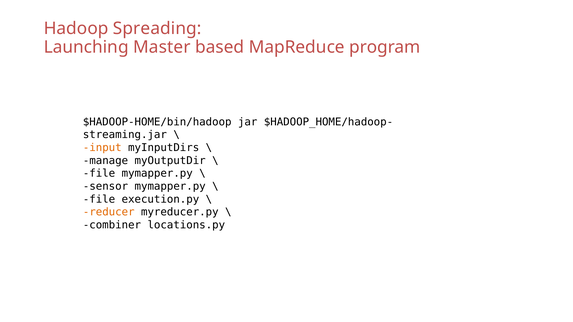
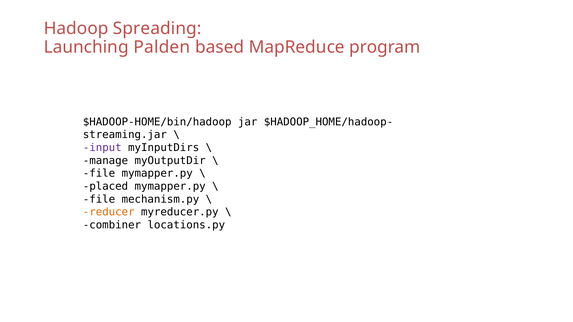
Master: Master -> Palden (162, 47)
input colour: orange -> purple (102, 148)
sensor: sensor -> placed (105, 186)
execution.py: execution.py -> mechanism.py (160, 199)
